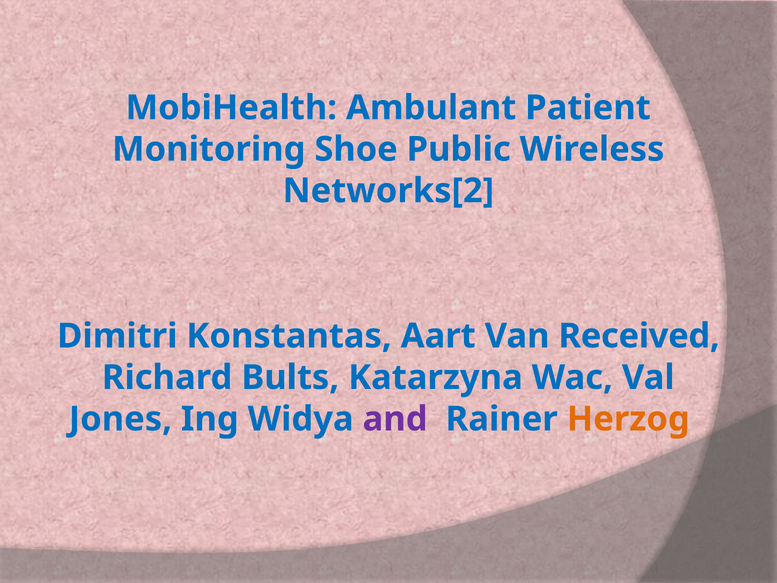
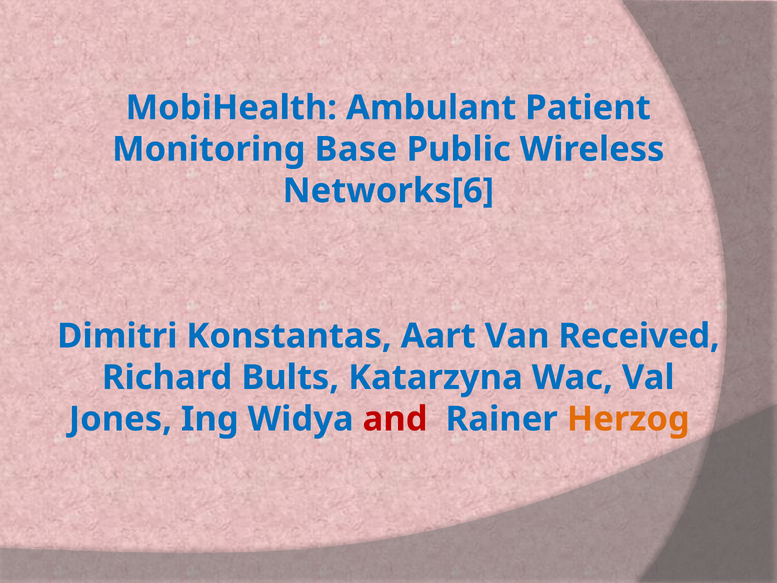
Shoe: Shoe -> Base (356, 149)
Networks[2: Networks[2 -> Networks[6 (388, 191)
and colour: purple -> red (395, 419)
